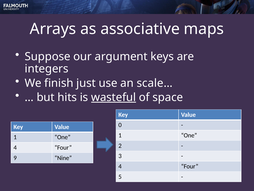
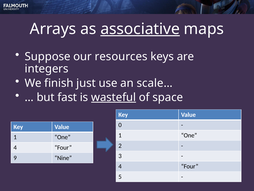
associative underline: none -> present (140, 29)
argument: argument -> resources (121, 56)
hits: hits -> fast (67, 97)
